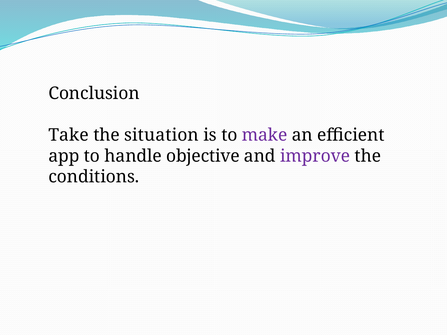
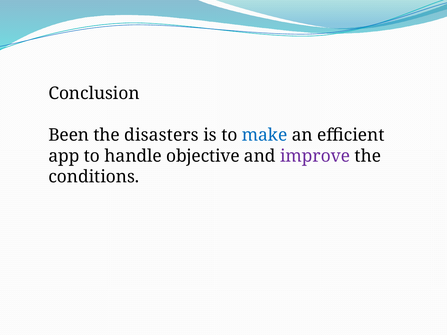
Take: Take -> Been (69, 135)
situation: situation -> disasters (162, 135)
make colour: purple -> blue (265, 135)
